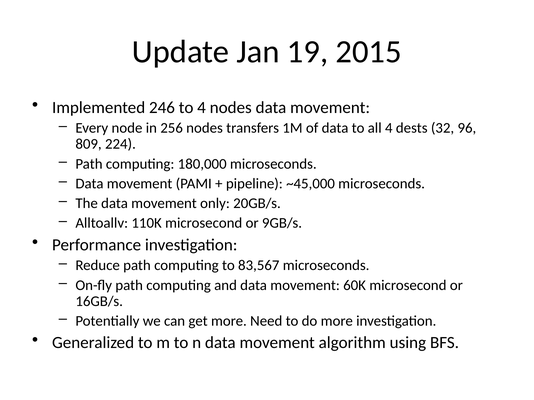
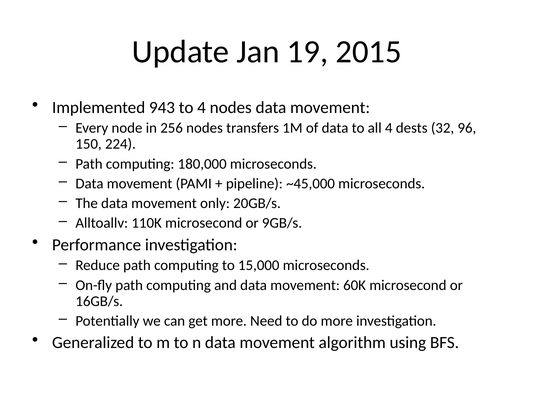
246: 246 -> 943 (162, 108)
809: 809 -> 150 (89, 144)
83,567: 83,567 -> 15,000 (259, 266)
